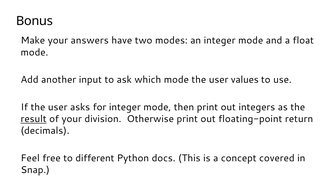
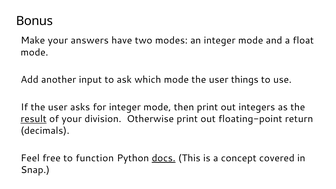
values: values -> things (245, 80)
different: different -> function (95, 158)
docs underline: none -> present (164, 158)
